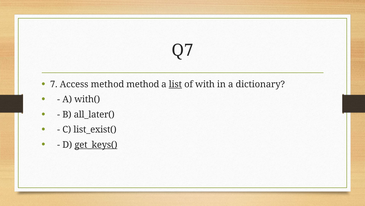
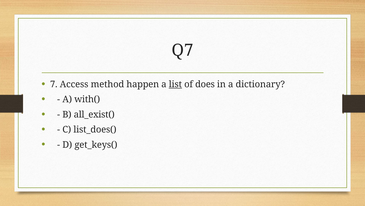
method method: method -> happen (143, 84)
with: with -> does (205, 84)
all_later(: all_later( -> all_exist( (94, 114)
list_exist(: list_exist( -> list_does( (95, 129)
get_keys( underline: present -> none (96, 144)
